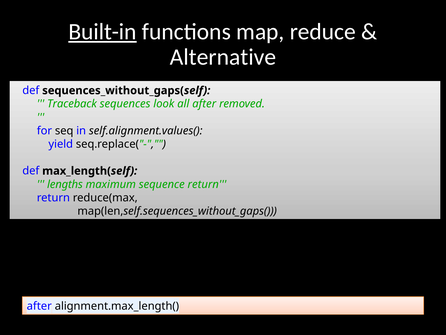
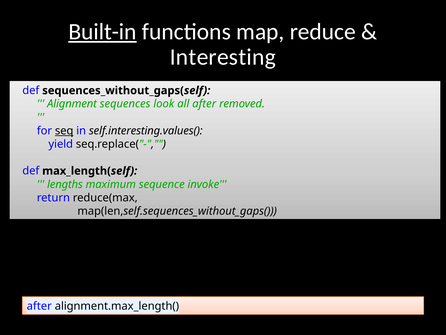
Alternative: Alternative -> Interesting (223, 57)
Traceback: Traceback -> Alignment (72, 104)
seq underline: none -> present (64, 131)
self.alignment.values(: self.alignment.values( -> self.interesting.values( (146, 131)
sequence return: return -> invoke (207, 184)
